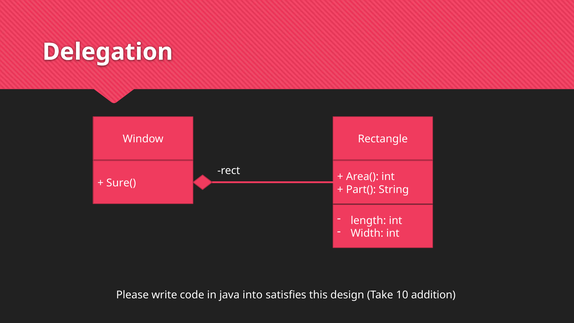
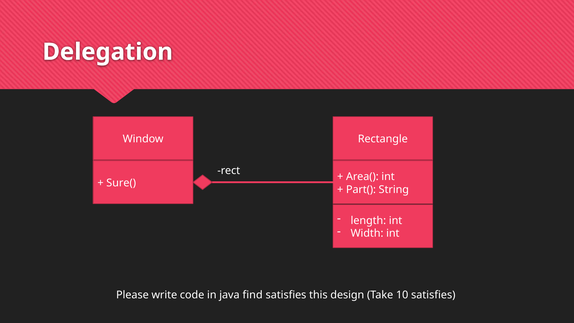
into: into -> find (253, 295)
10 addition: addition -> satisfies (433, 295)
